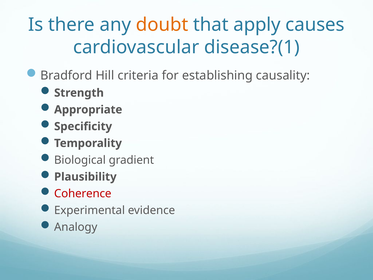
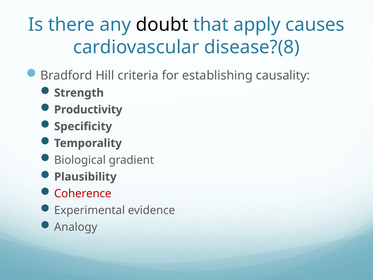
doubt colour: orange -> black (162, 25)
disease?(1: disease?(1 -> disease?(8 (252, 47)
Appropriate: Appropriate -> Productivity (88, 110)
